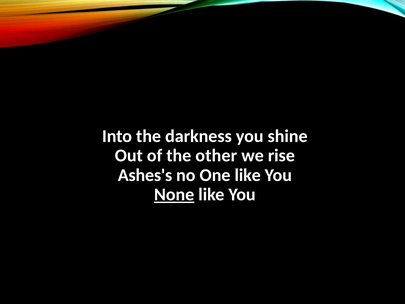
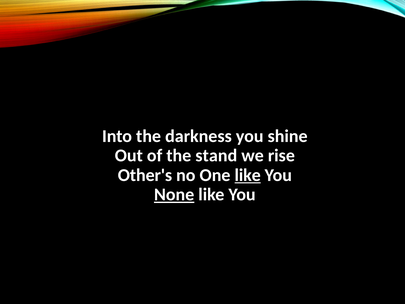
other: other -> stand (216, 156)
Ashes's: Ashes's -> Other's (145, 175)
like underline: none -> present (248, 175)
